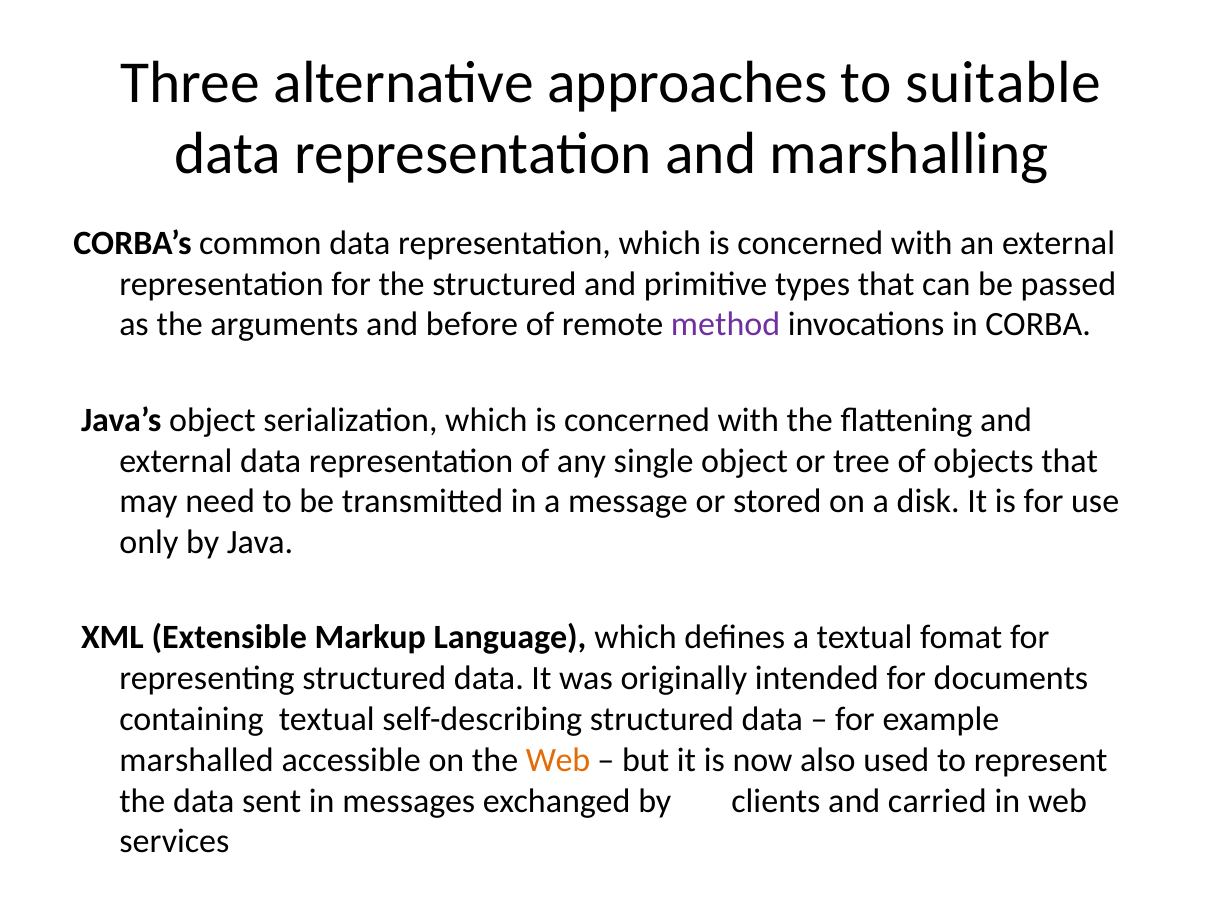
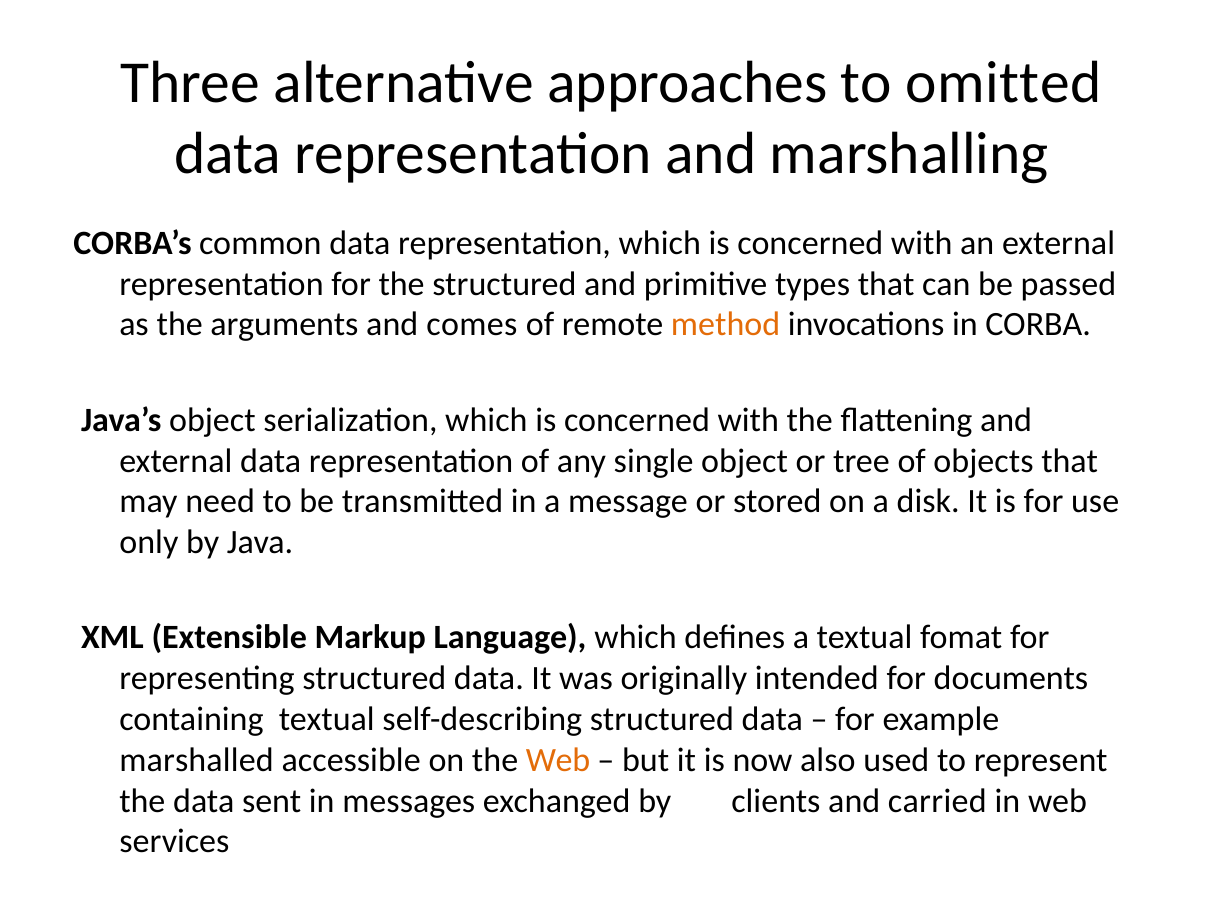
suitable: suitable -> omitted (1004, 83)
before: before -> comes (472, 325)
method colour: purple -> orange (726, 325)
